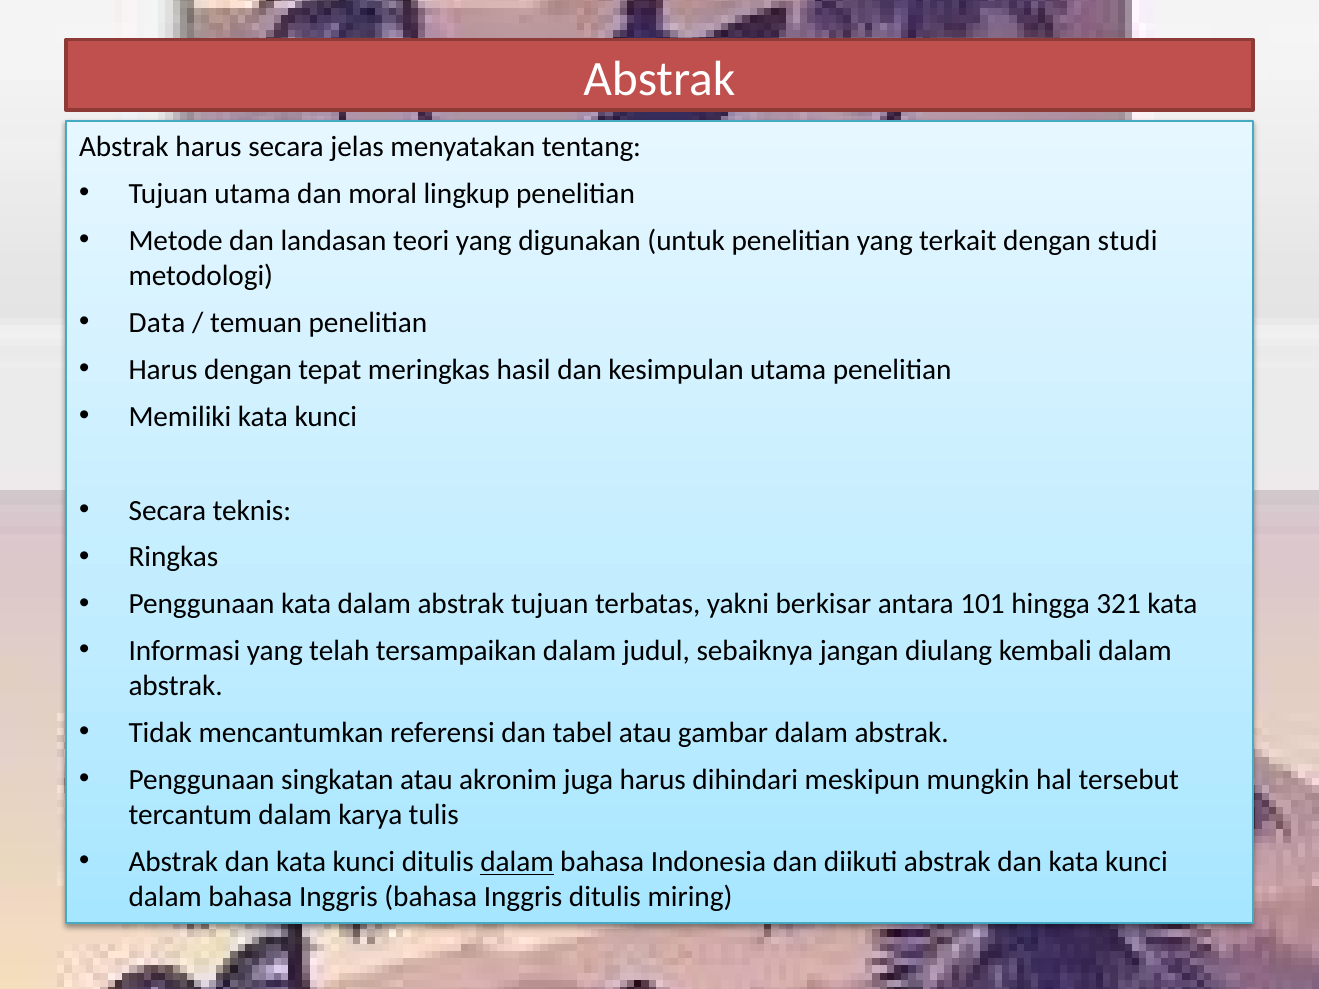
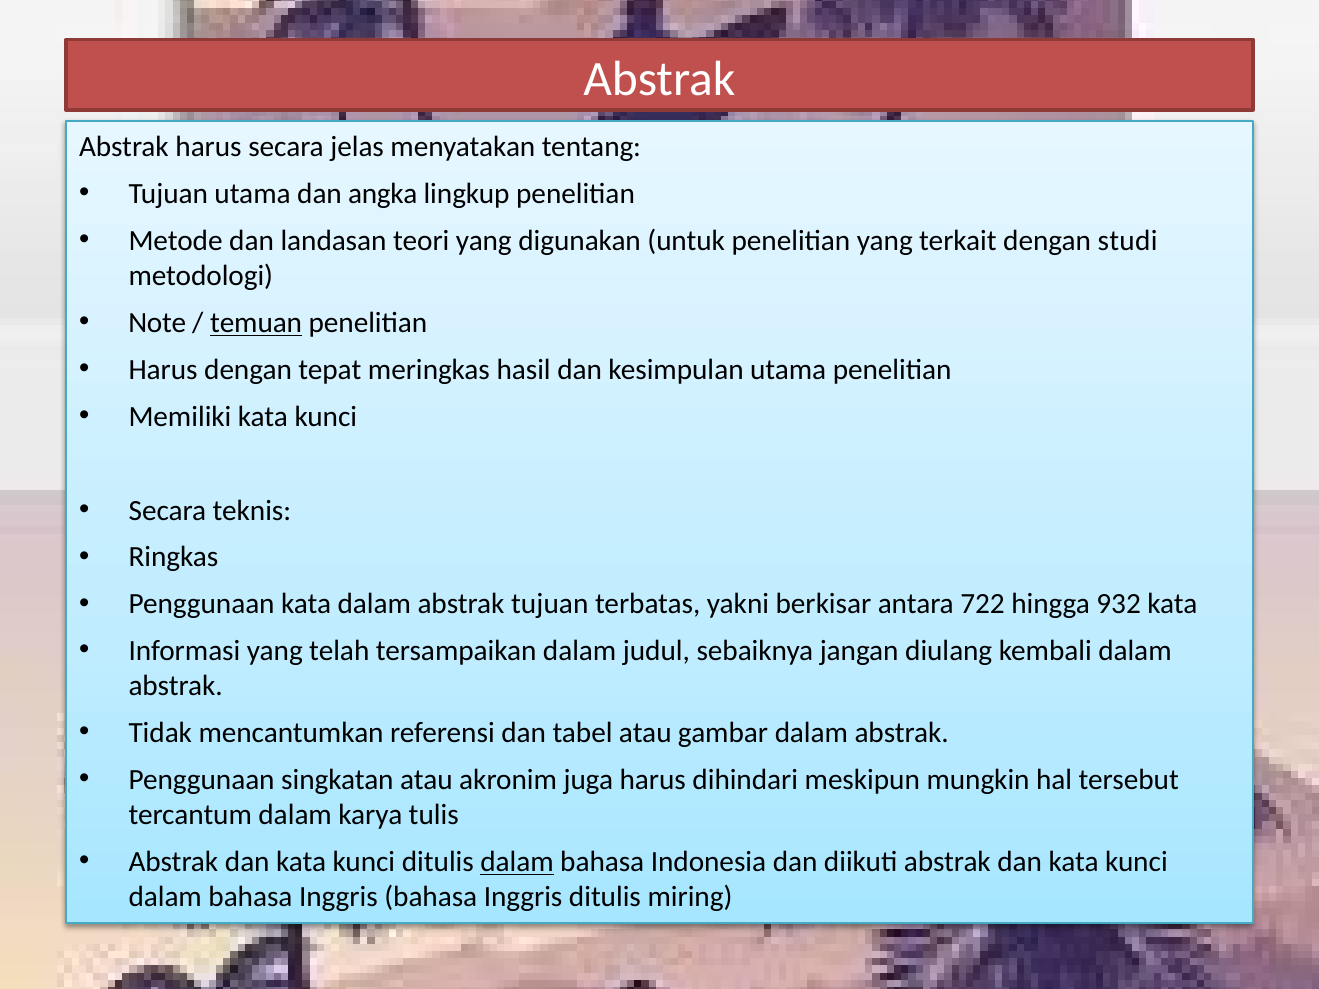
moral: moral -> angka (383, 194)
Data: Data -> Note (157, 323)
temuan underline: none -> present (256, 323)
101: 101 -> 722 (983, 604)
321: 321 -> 932 (1119, 604)
